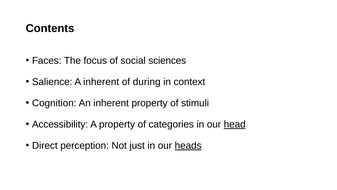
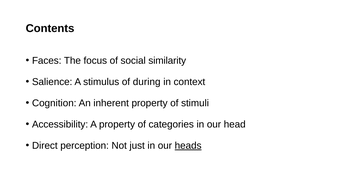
sciences: sciences -> similarity (167, 60)
A inherent: inherent -> stimulus (101, 82)
head underline: present -> none (235, 124)
